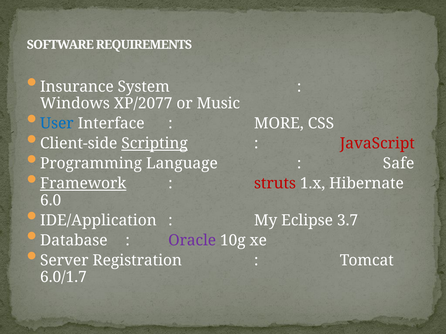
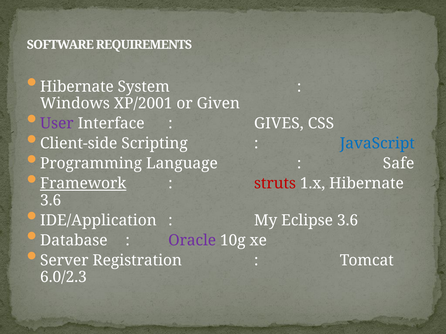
Insurance: Insurance -> Hibernate (77, 87)
XP/2077: XP/2077 -> XP/2001 (143, 104)
Music: Music -> Given (218, 104)
User colour: blue -> purple (57, 124)
MORE: MORE -> GIVES (279, 124)
Scripting underline: present -> none (155, 144)
JavaScript colour: red -> blue (377, 144)
6.0: 6.0 -> 3.6 (51, 201)
Eclipse 3.7: 3.7 -> 3.6 (348, 221)
6.0/1.7: 6.0/1.7 -> 6.0/2.3 (63, 277)
